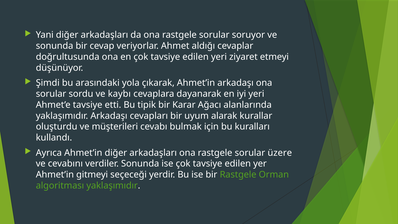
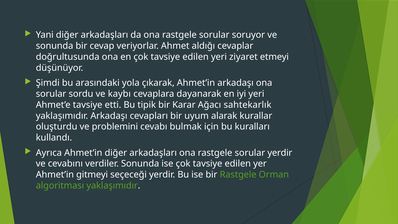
alanlarında: alanlarında -> sahtekarlık (248, 105)
müşterileri: müşterileri -> problemini (115, 127)
sorular üzere: üzere -> yerdir (280, 153)
